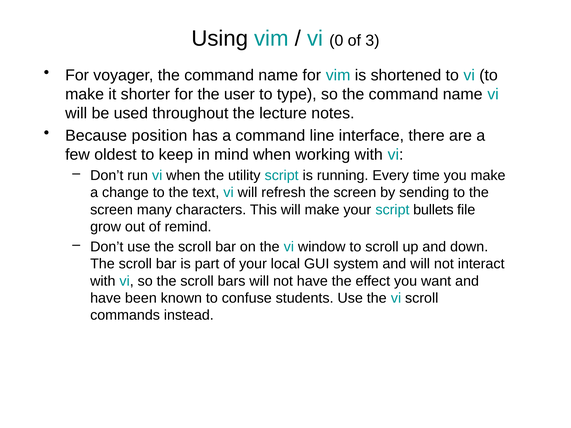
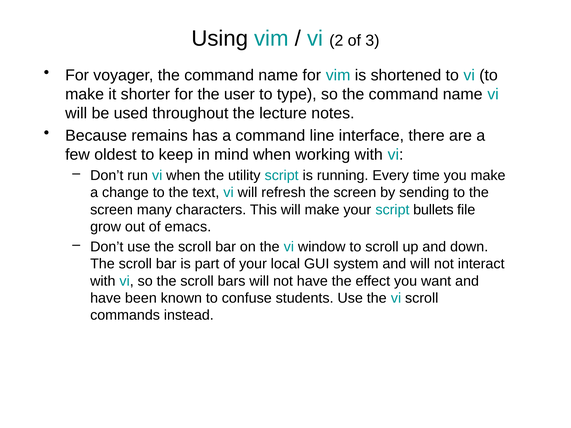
0: 0 -> 2 (336, 41)
position: position -> remains (160, 136)
remind: remind -> emacs (188, 227)
